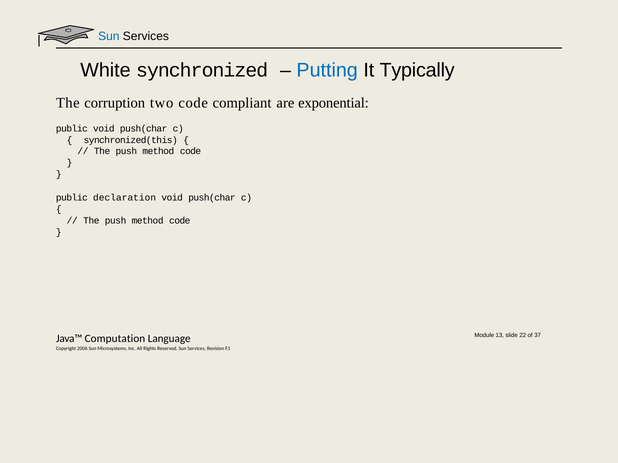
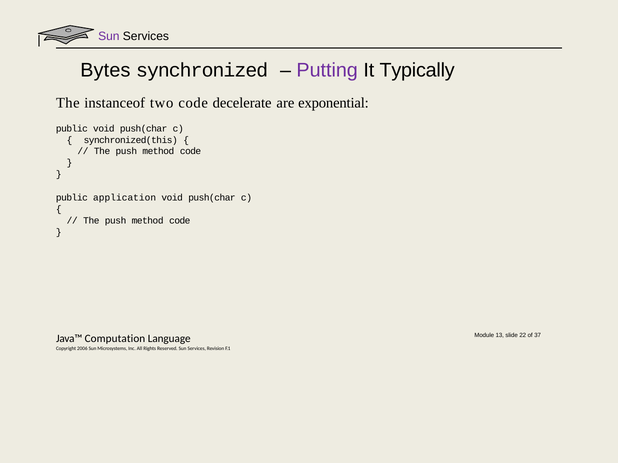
Sun colour: blue -> purple (109, 36)
White: White -> Bytes (105, 70)
Putting colour: blue -> purple (327, 70)
corruption: corruption -> instanceof (115, 103)
compliant: compliant -> decelerate (242, 103)
declaration: declaration -> application (125, 198)
